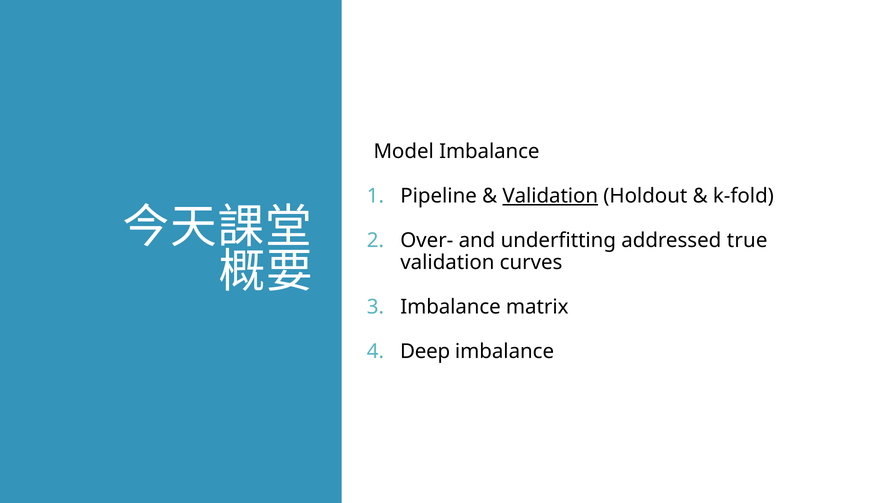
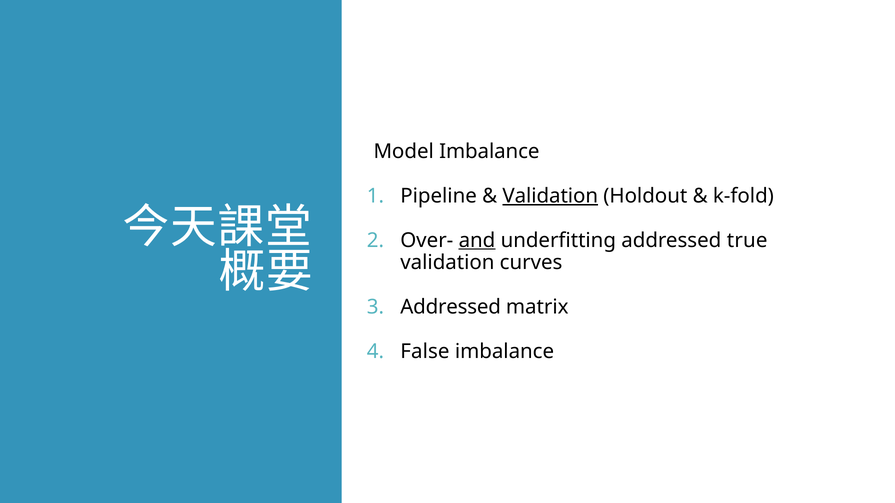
and underline: none -> present (477, 241)
Imbalance: Imbalance -> Addressed (451, 307)
Deep: Deep -> False (425, 352)
